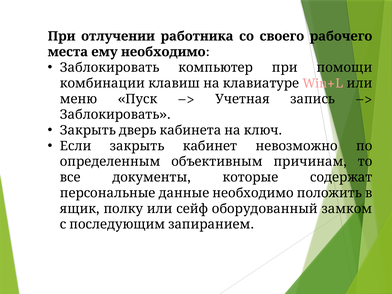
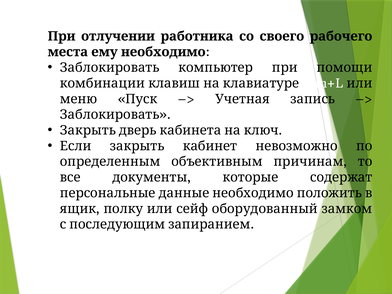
Win+L colour: pink -> white (323, 83)
